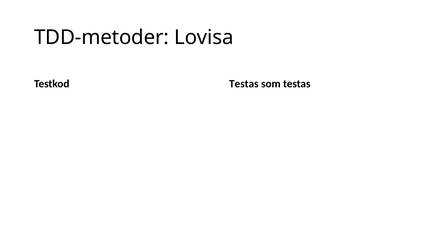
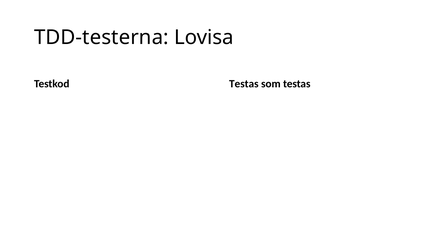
TDD-metoder: TDD-metoder -> TDD-testerna (101, 37)
